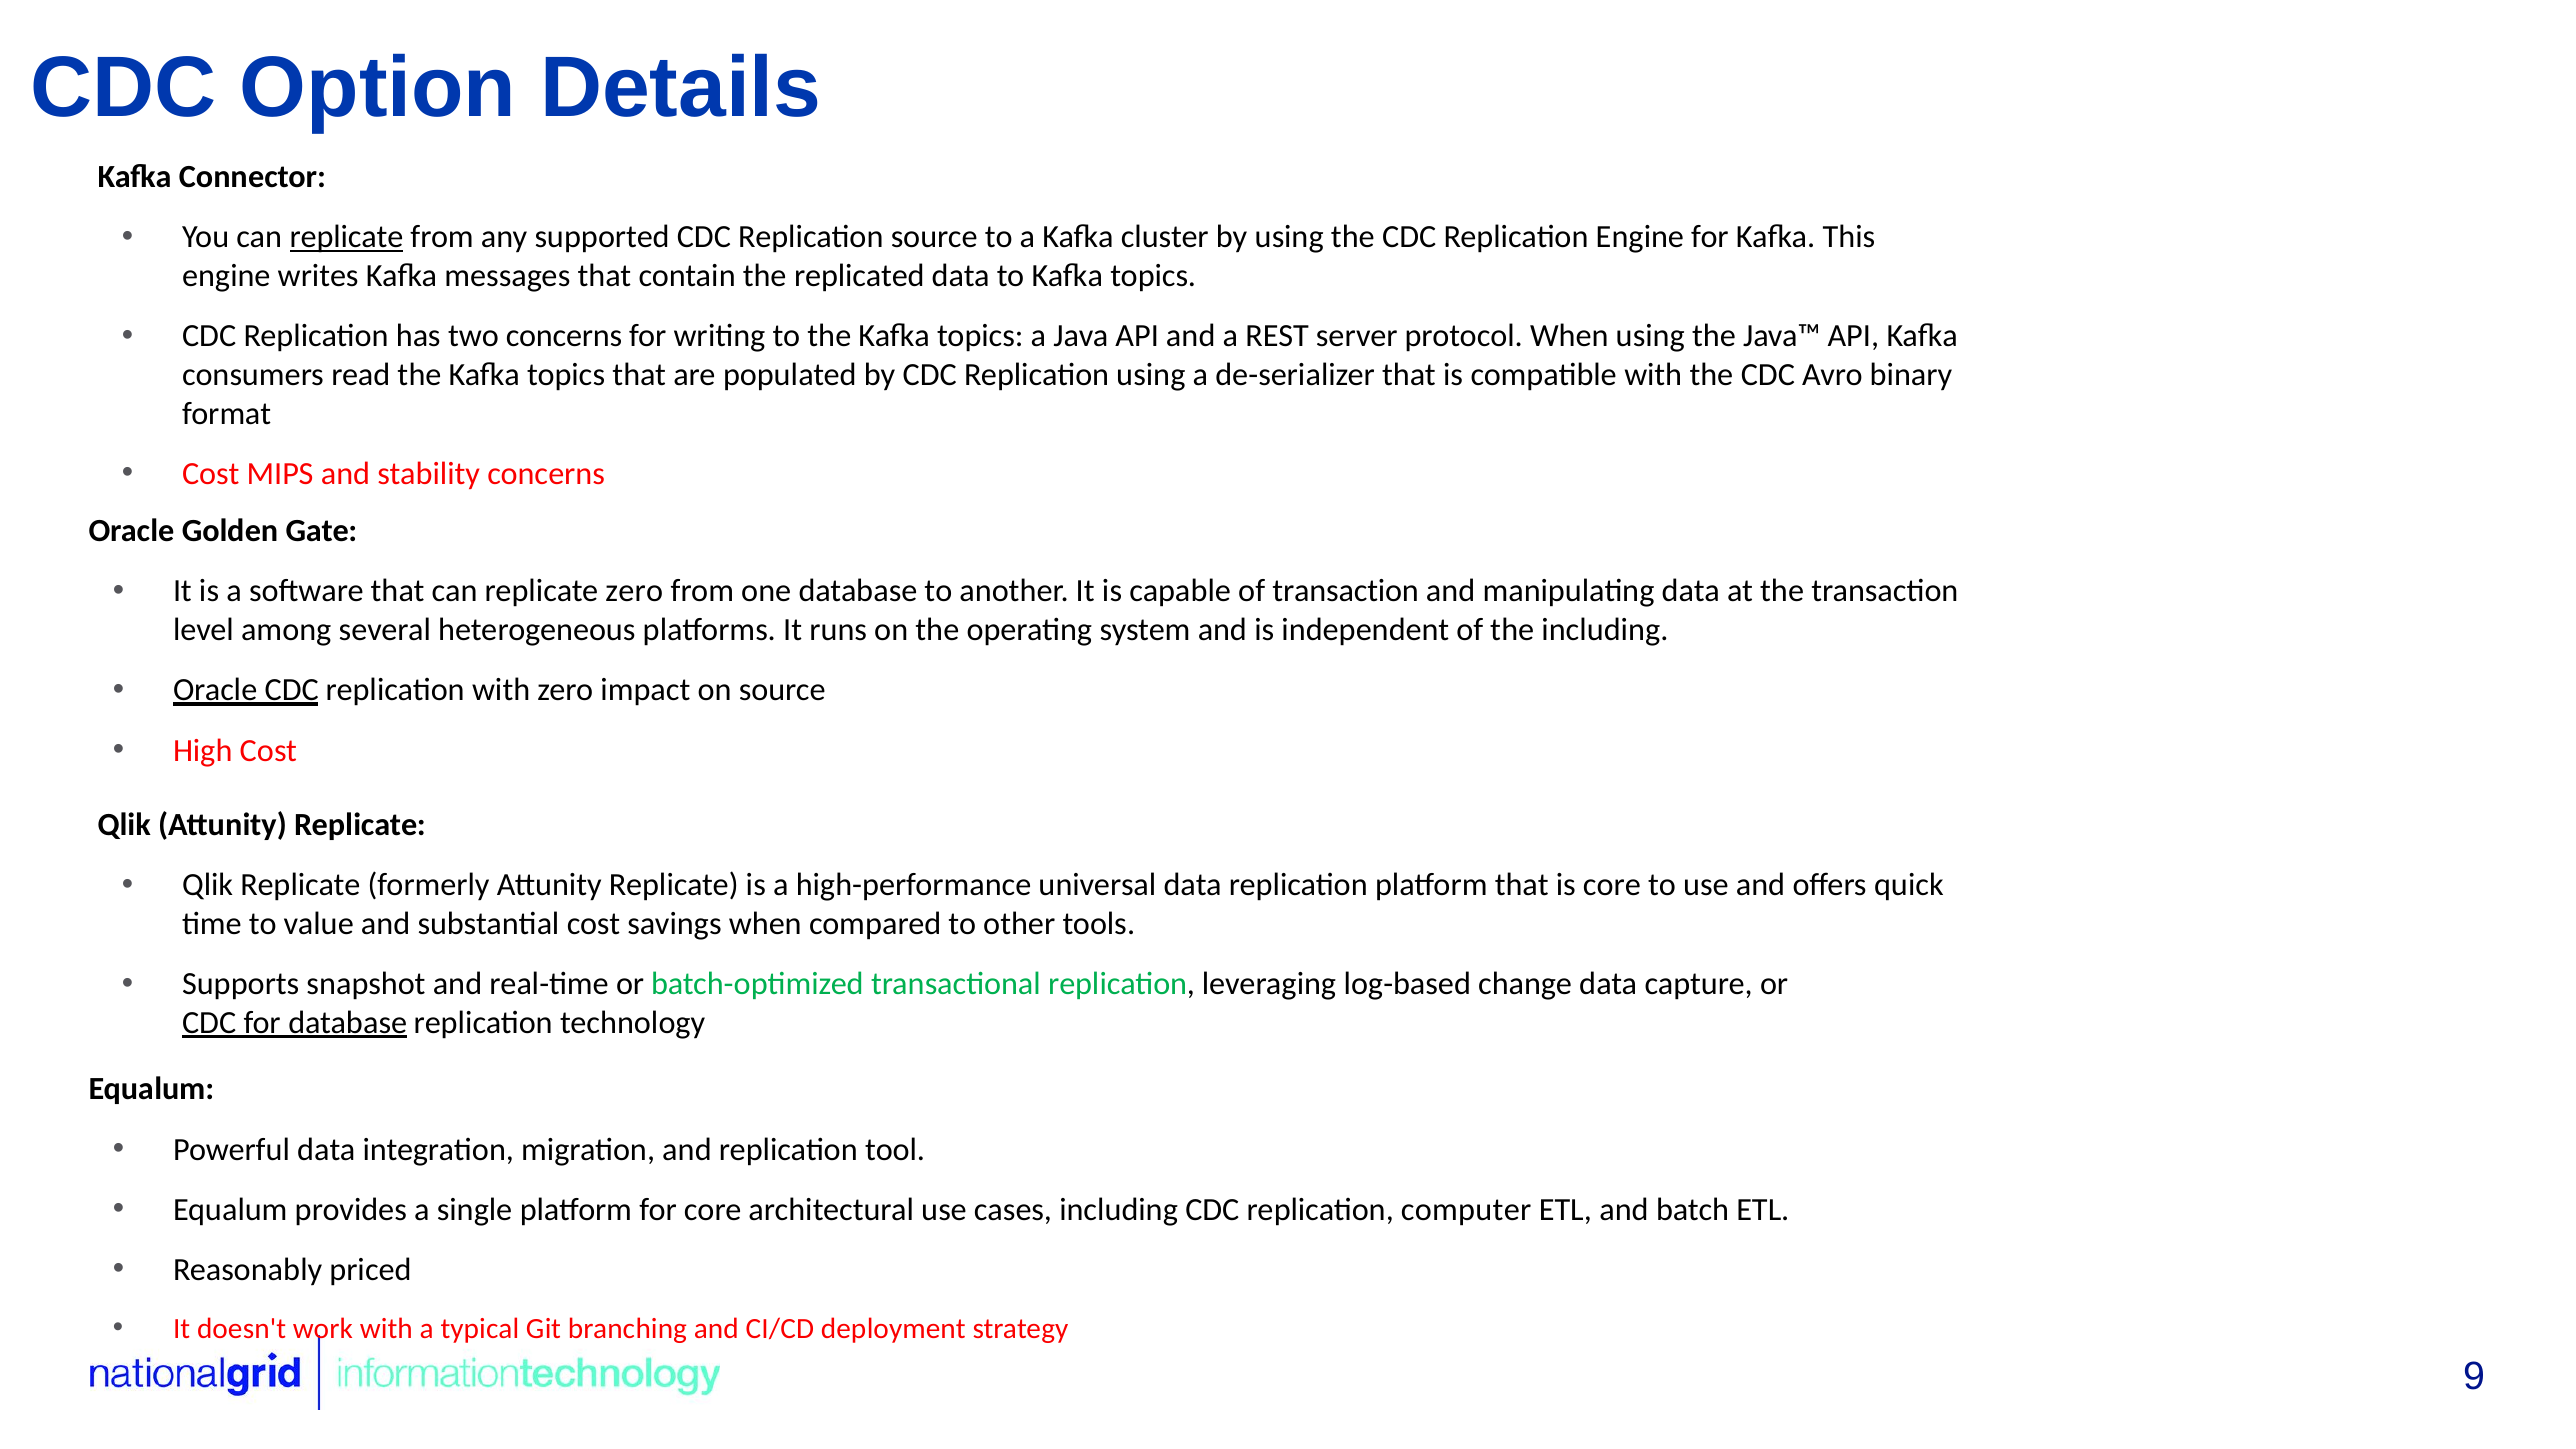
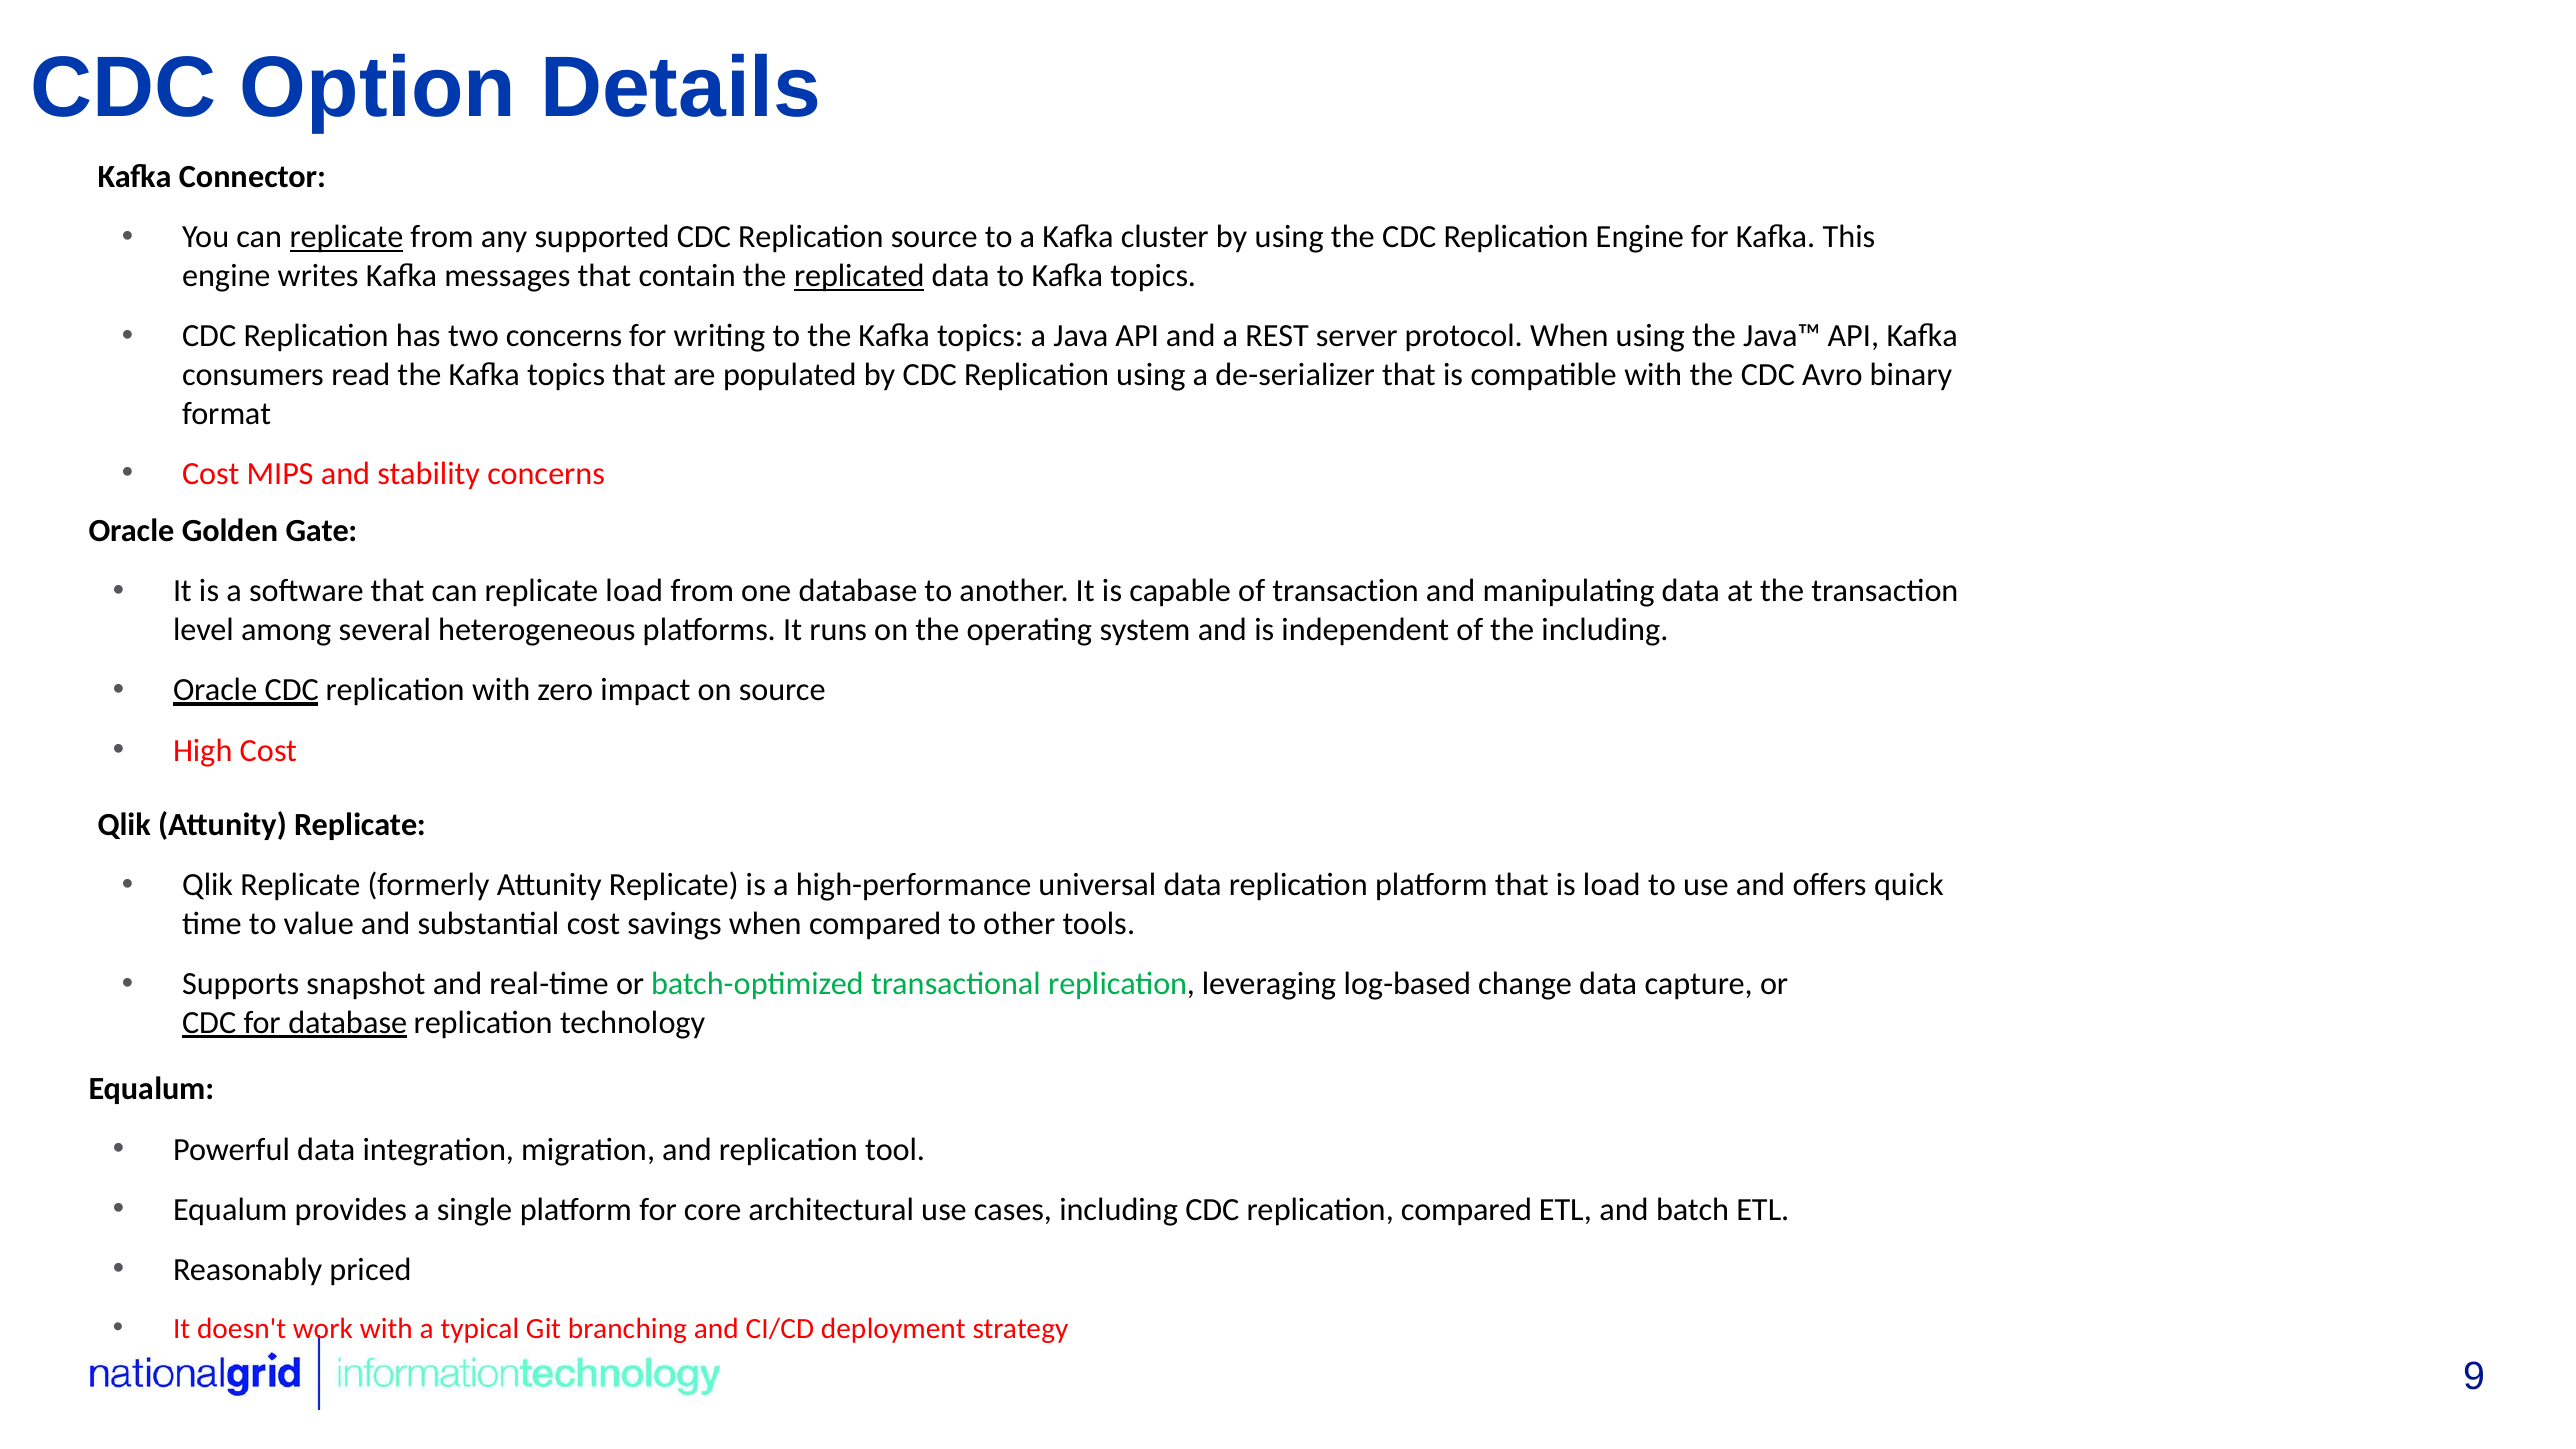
replicated underline: none -> present (859, 276)
replicate zero: zero -> load (634, 591)
is core: core -> load (1612, 885)
replication computer: computer -> compared (1466, 1210)
